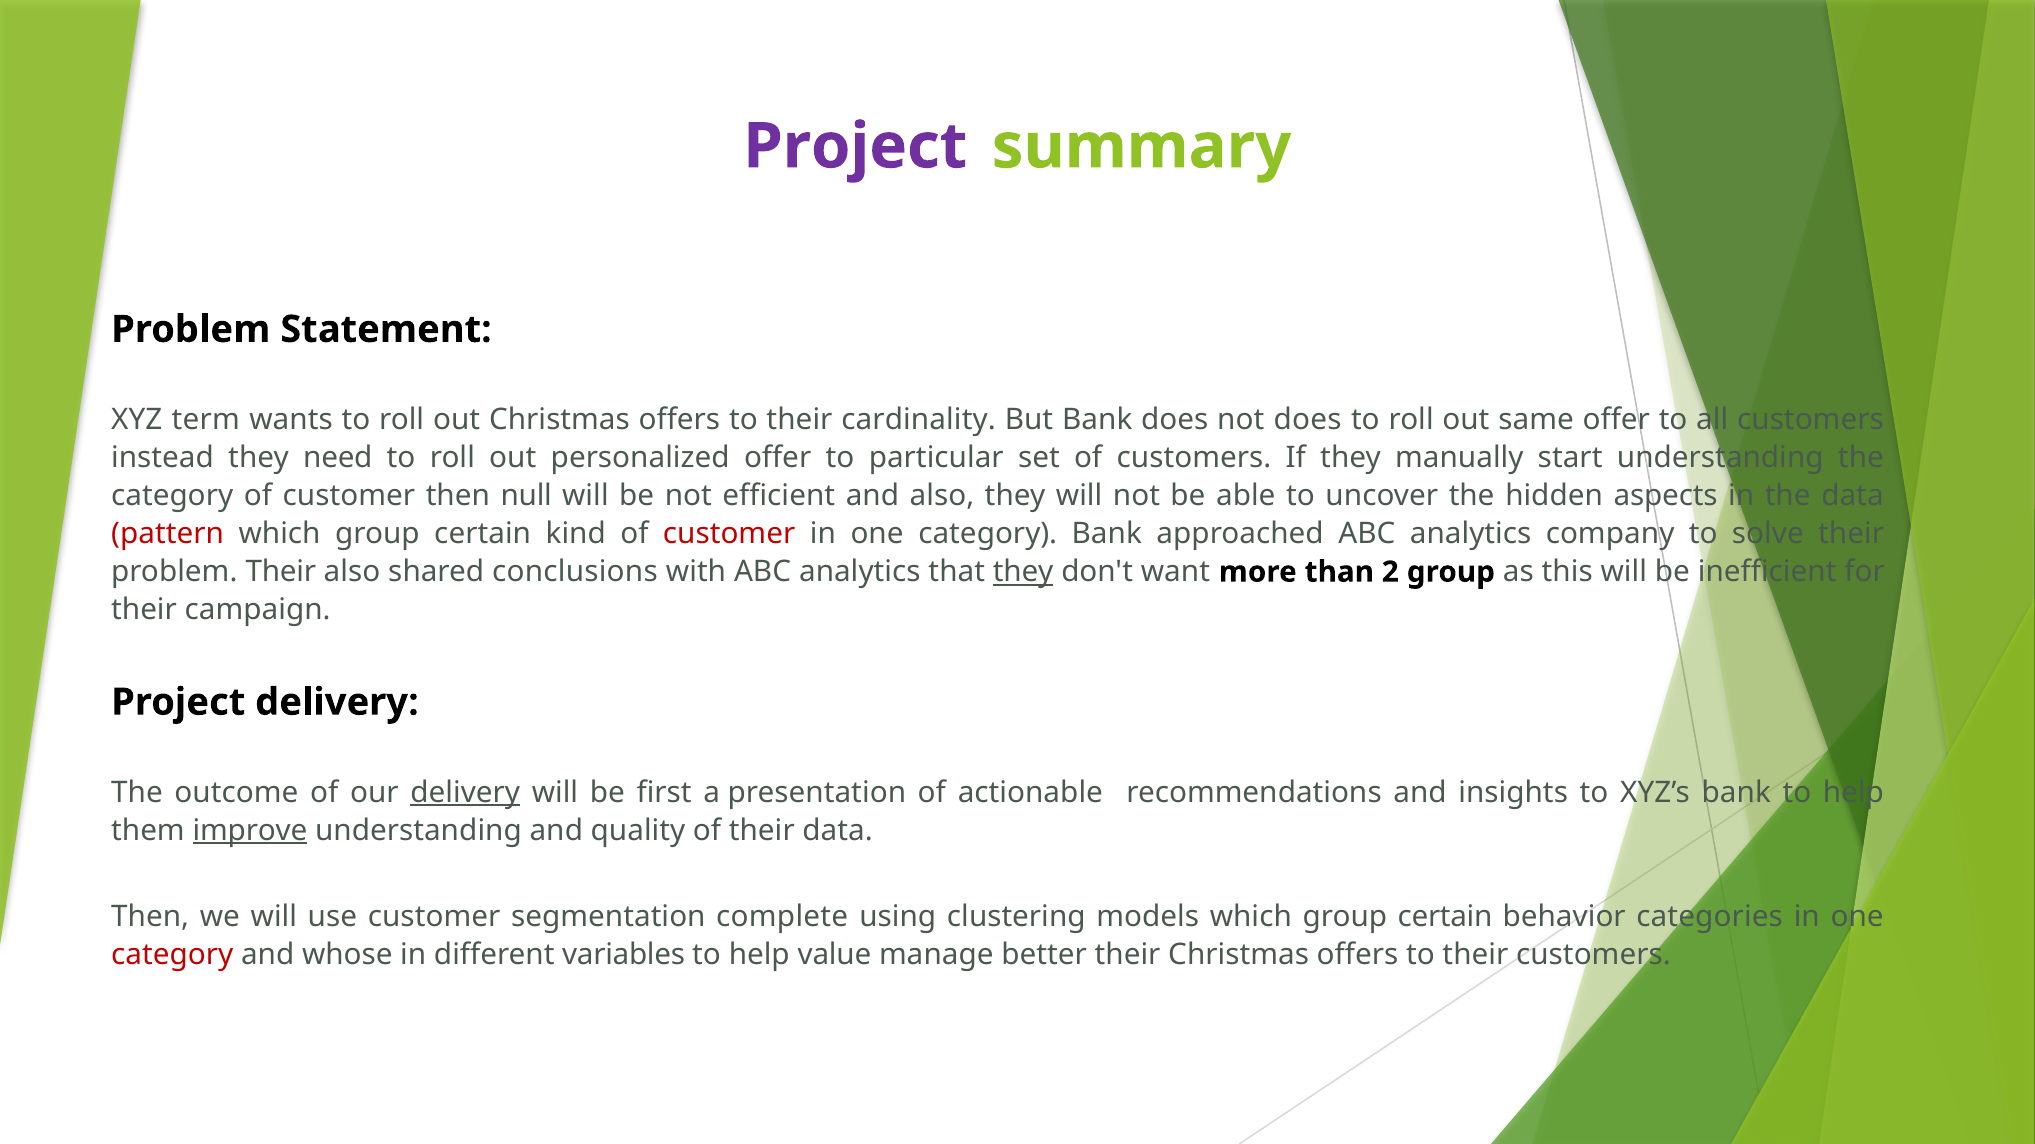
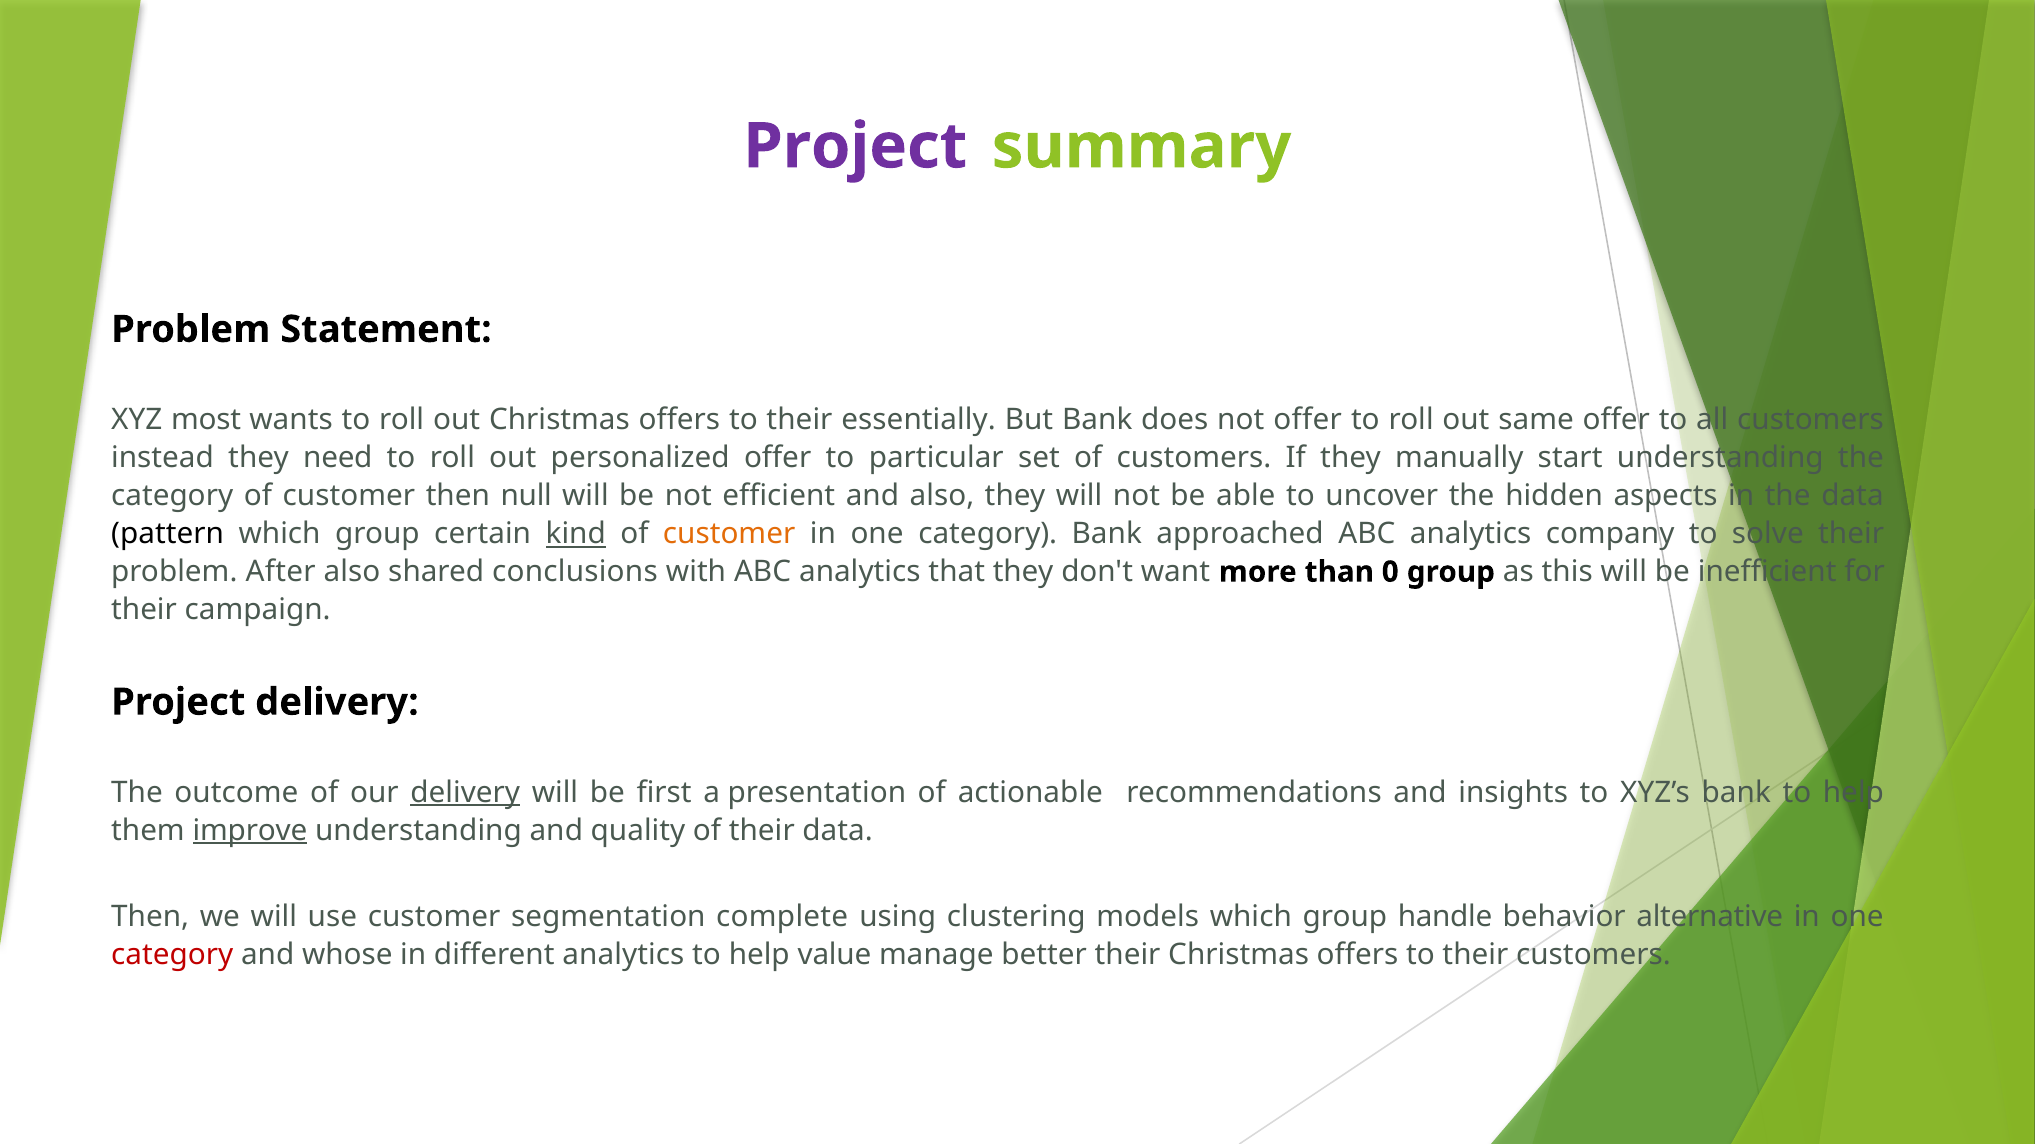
term: term -> most (206, 420)
cardinality: cardinality -> essentially (919, 420)
not does: does -> offer (1308, 420)
pattern colour: red -> black (168, 534)
kind underline: none -> present (576, 534)
customer colour: red -> orange (729, 534)
problem Their: Their -> After (281, 572)
they underline: present -> none (1023, 572)
2: 2 -> 0 (1390, 572)
models which group certain: certain -> handle (1445, 917)
categories: categories -> alternative (1710, 917)
different variables: variables -> analytics (623, 955)
